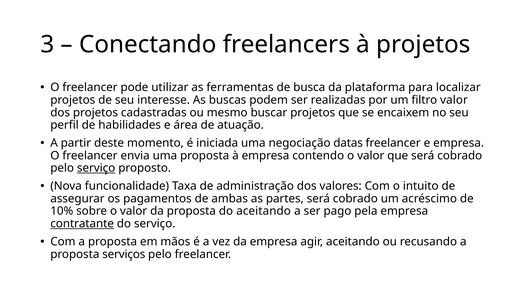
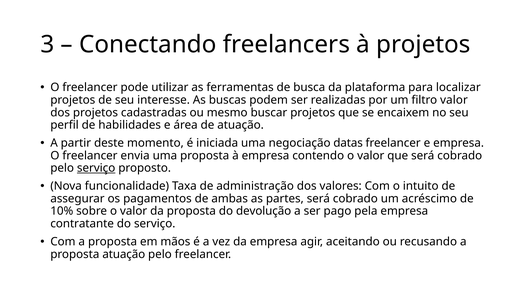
do aceitando: aceitando -> devolução (264, 211)
contratante underline: present -> none (82, 224)
proposta serviços: serviços -> atuação (124, 254)
